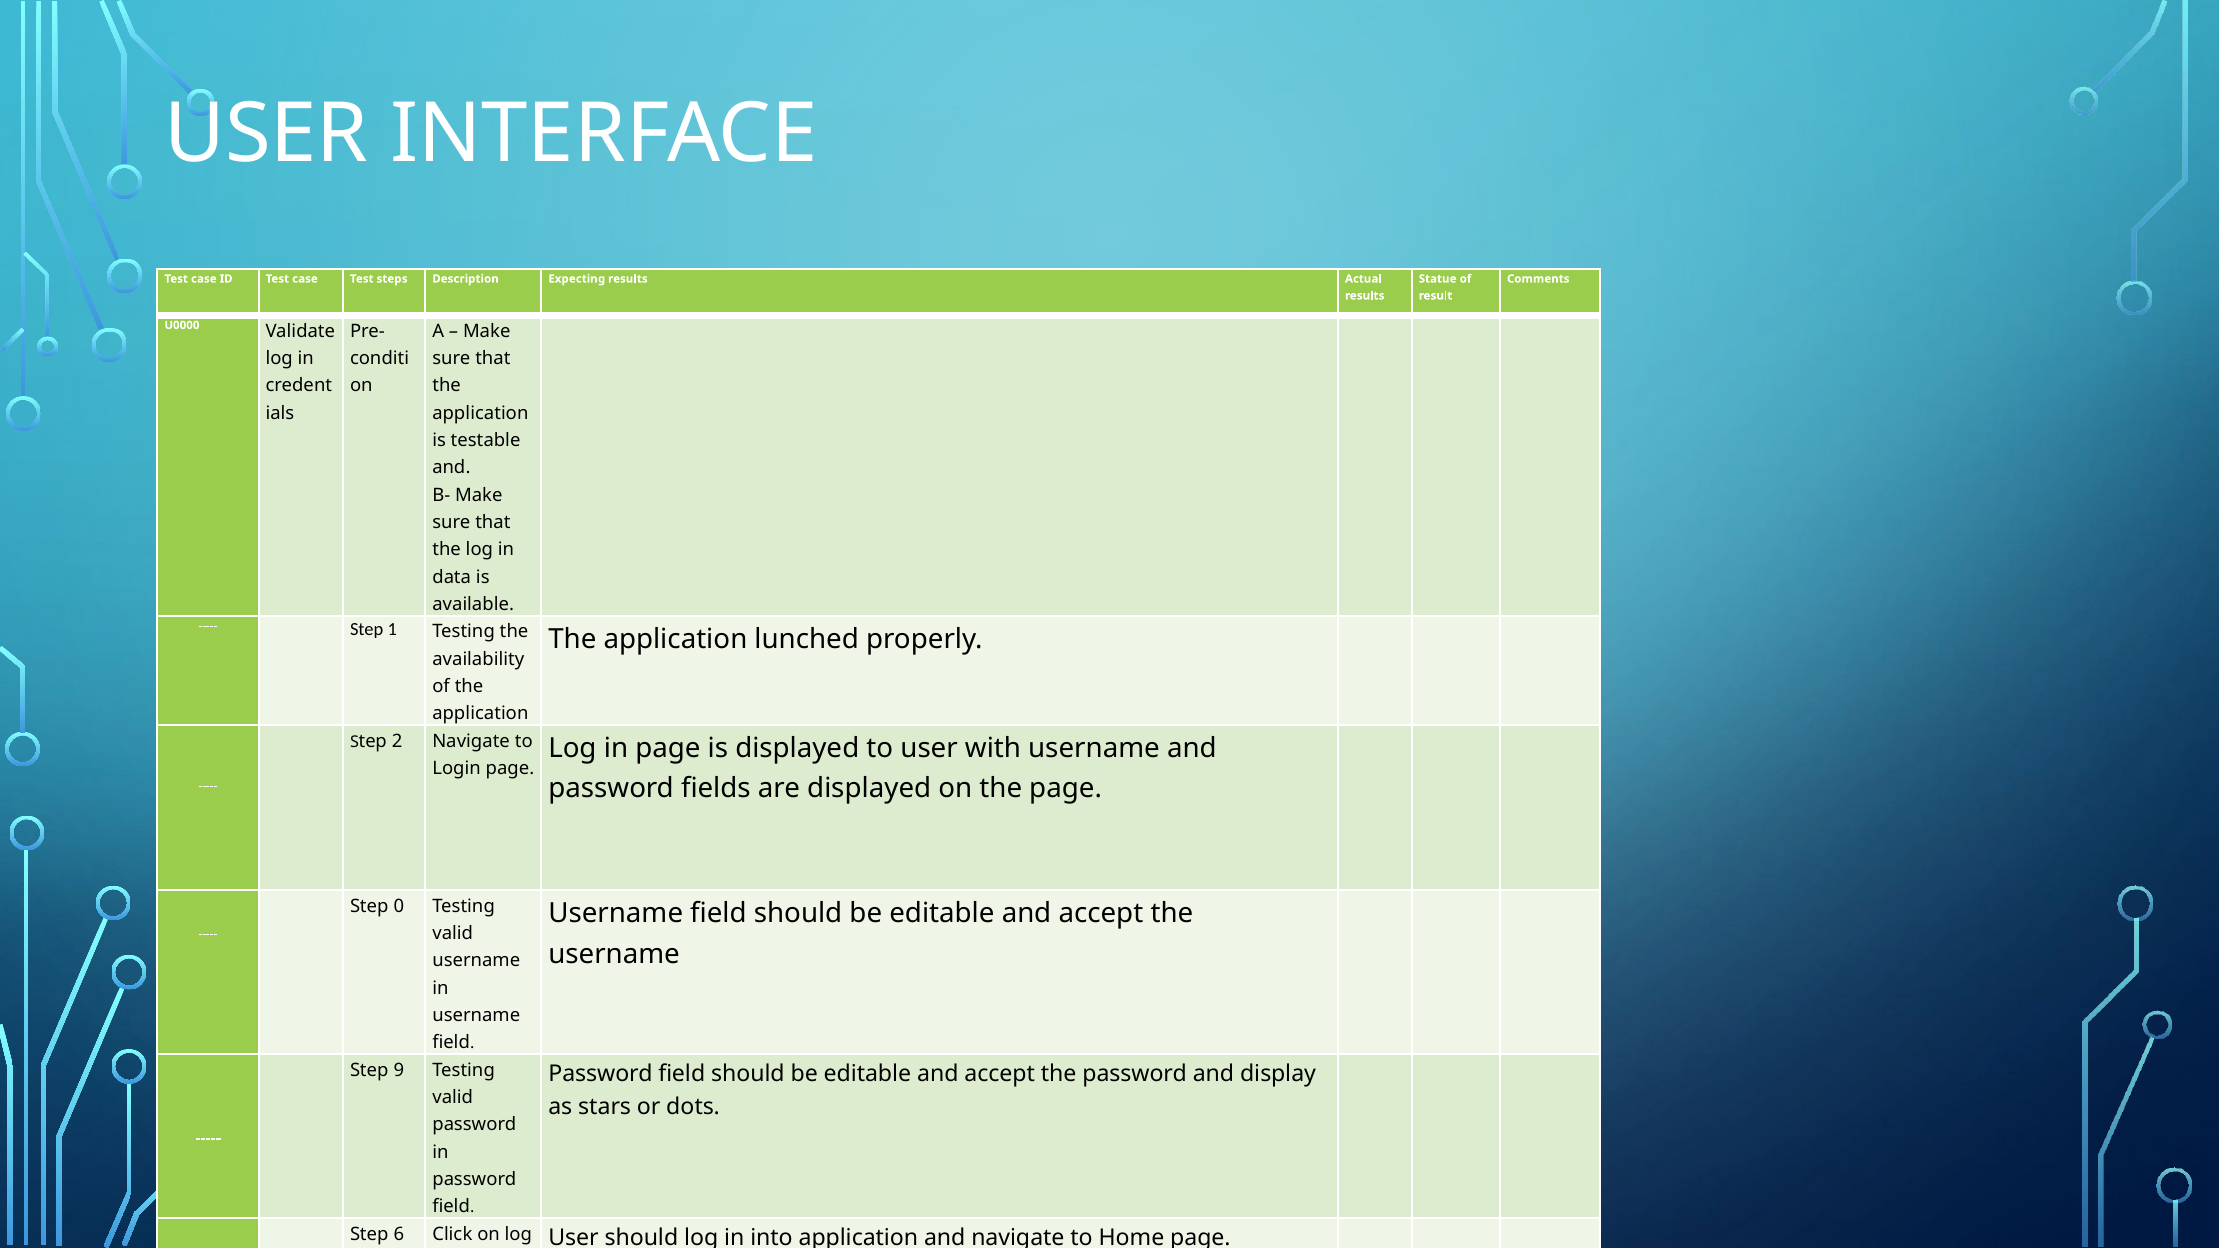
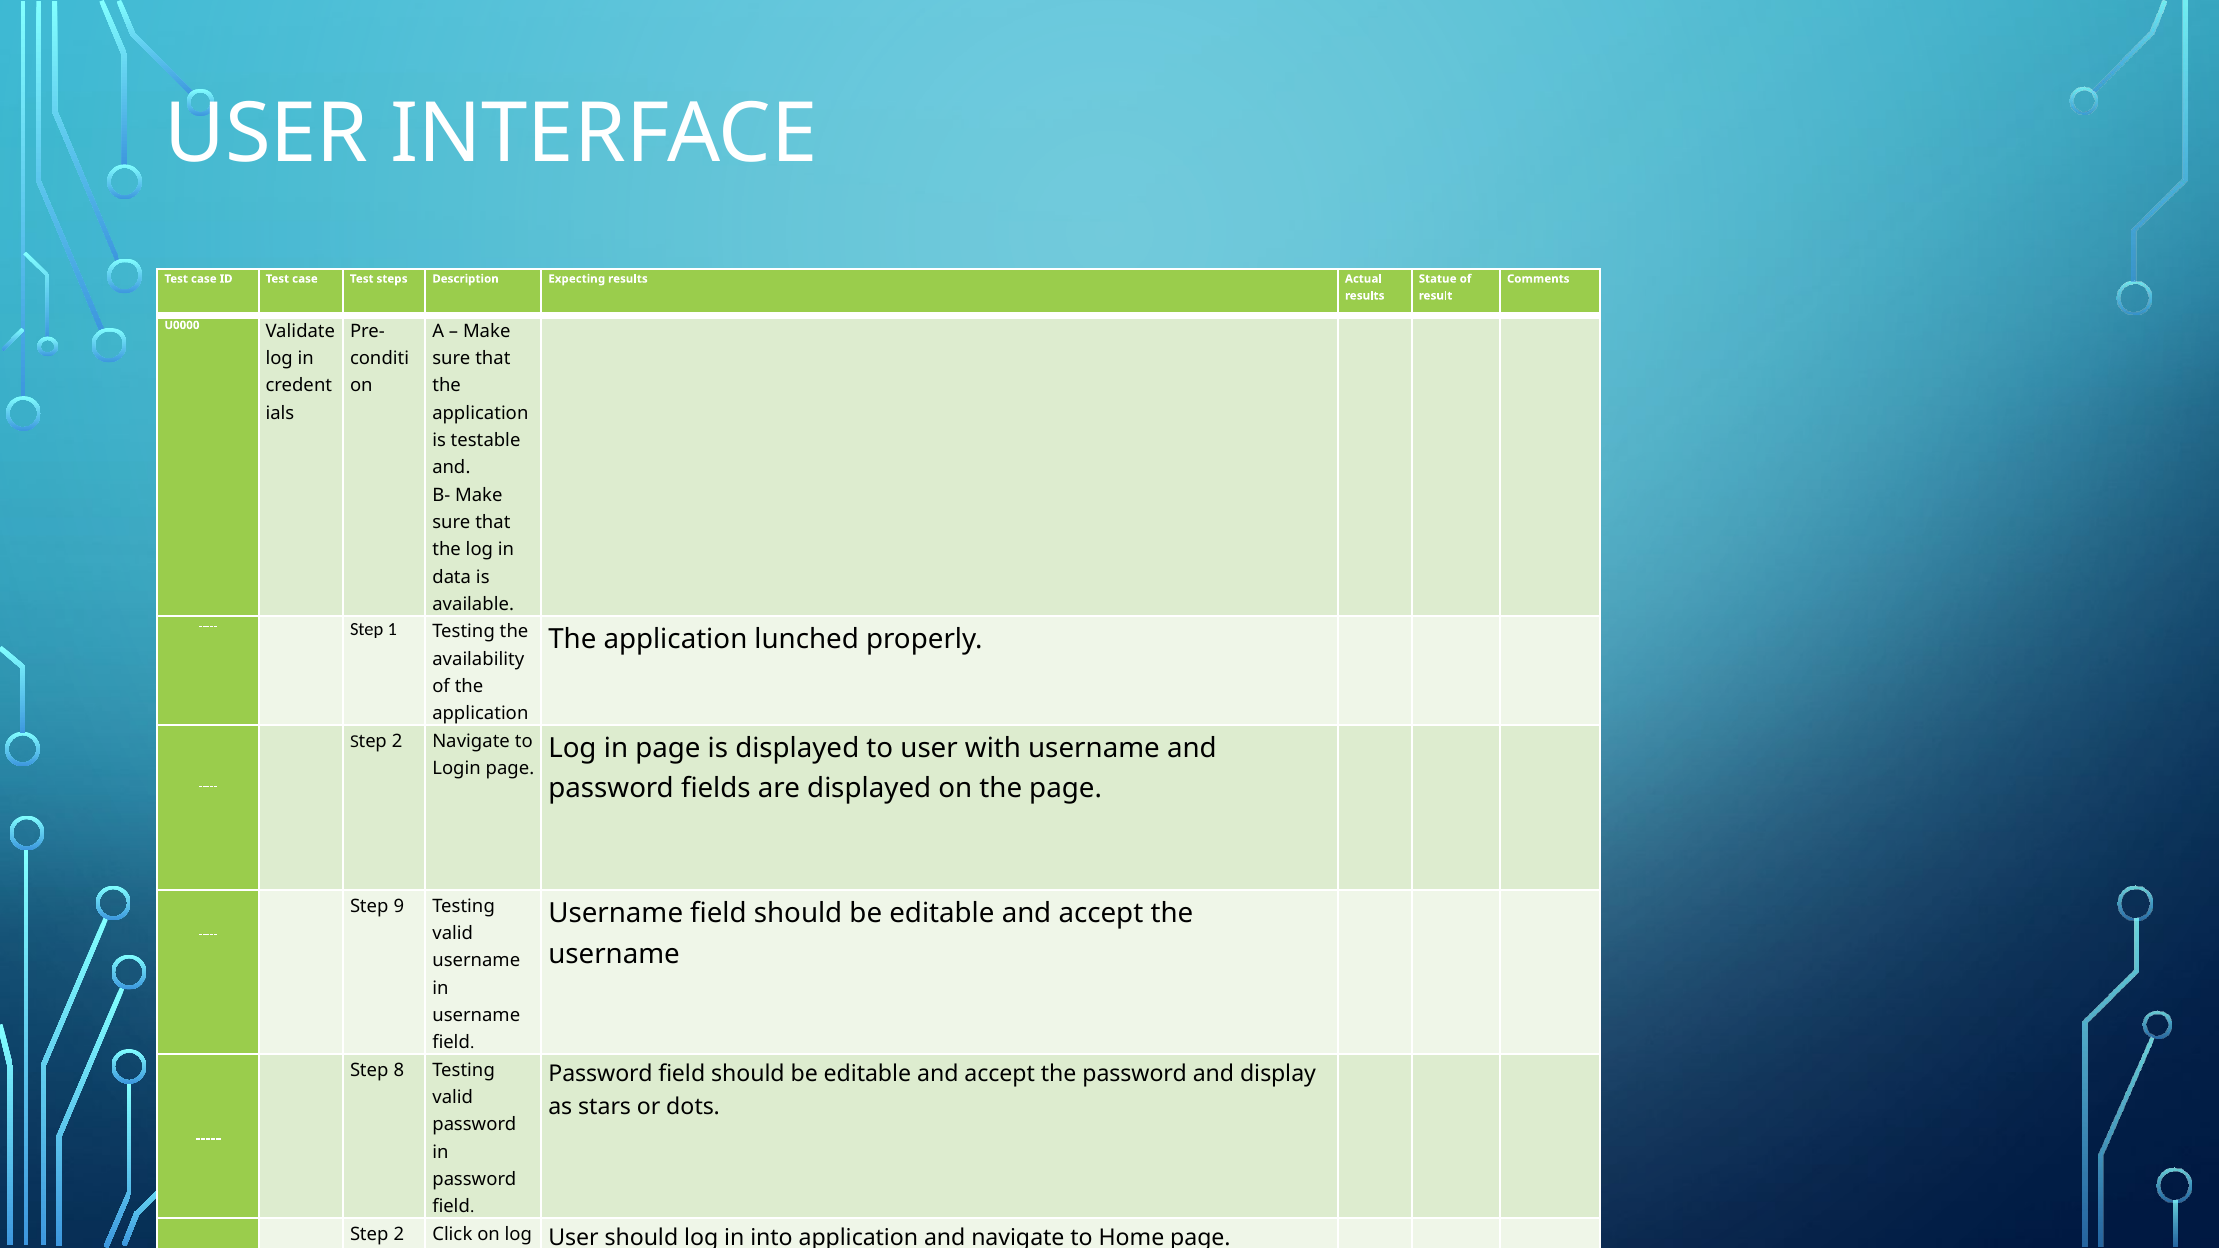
0: 0 -> 9 (399, 906)
9: 9 -> 8 (399, 1070)
6: 6 -> 2 (399, 1234)
